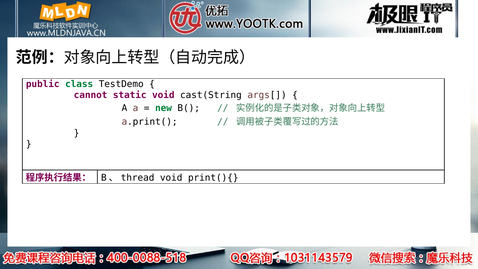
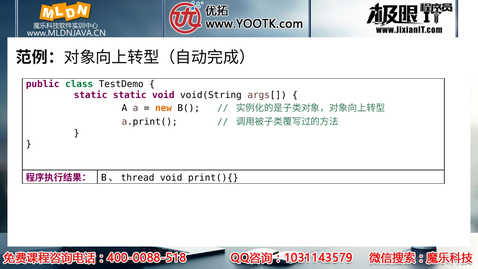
cannot: cannot -> static (91, 95)
cast(String: cast(String -> void(String (211, 95)
new colour: green -> orange (164, 108)
